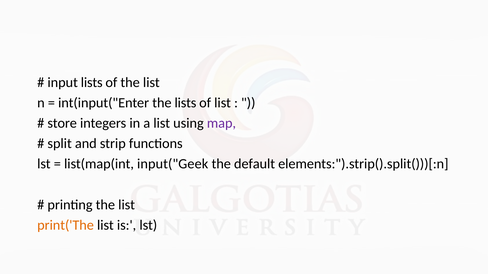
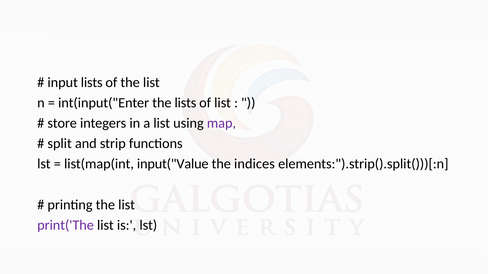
input("Geek: input("Geek -> input("Value (173, 164)
default: default -> indices (254, 164)
print('The colour: orange -> purple (66, 226)
